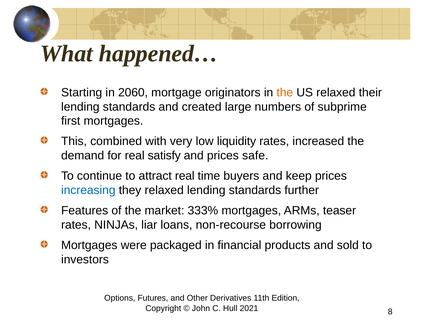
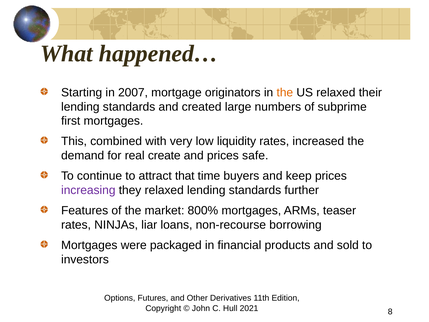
2060: 2060 -> 2007 (133, 92)
satisfy: satisfy -> create (164, 156)
attract real: real -> that (185, 176)
increasing colour: blue -> purple (88, 190)
333%: 333% -> 800% (203, 210)
